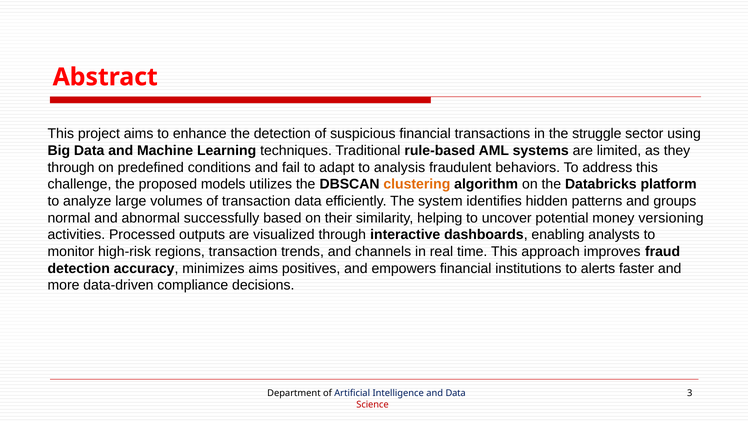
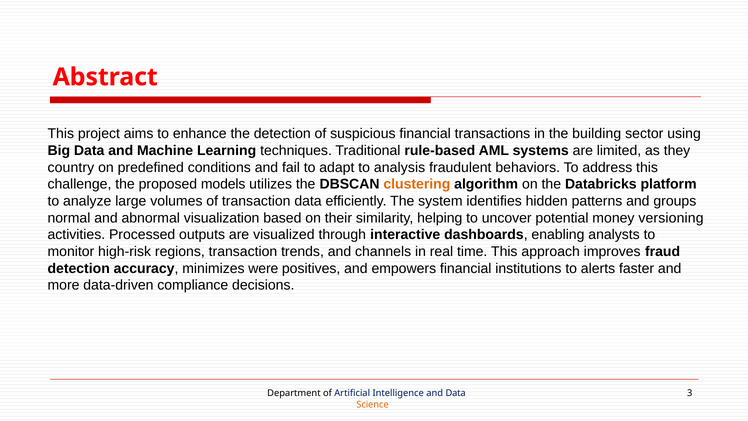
struggle: struggle -> building (597, 134)
through: through -> country (71, 167)
successfully: successfully -> visualization (222, 218)
minimizes aims: aims -> were (263, 268)
Science colour: red -> orange (373, 404)
